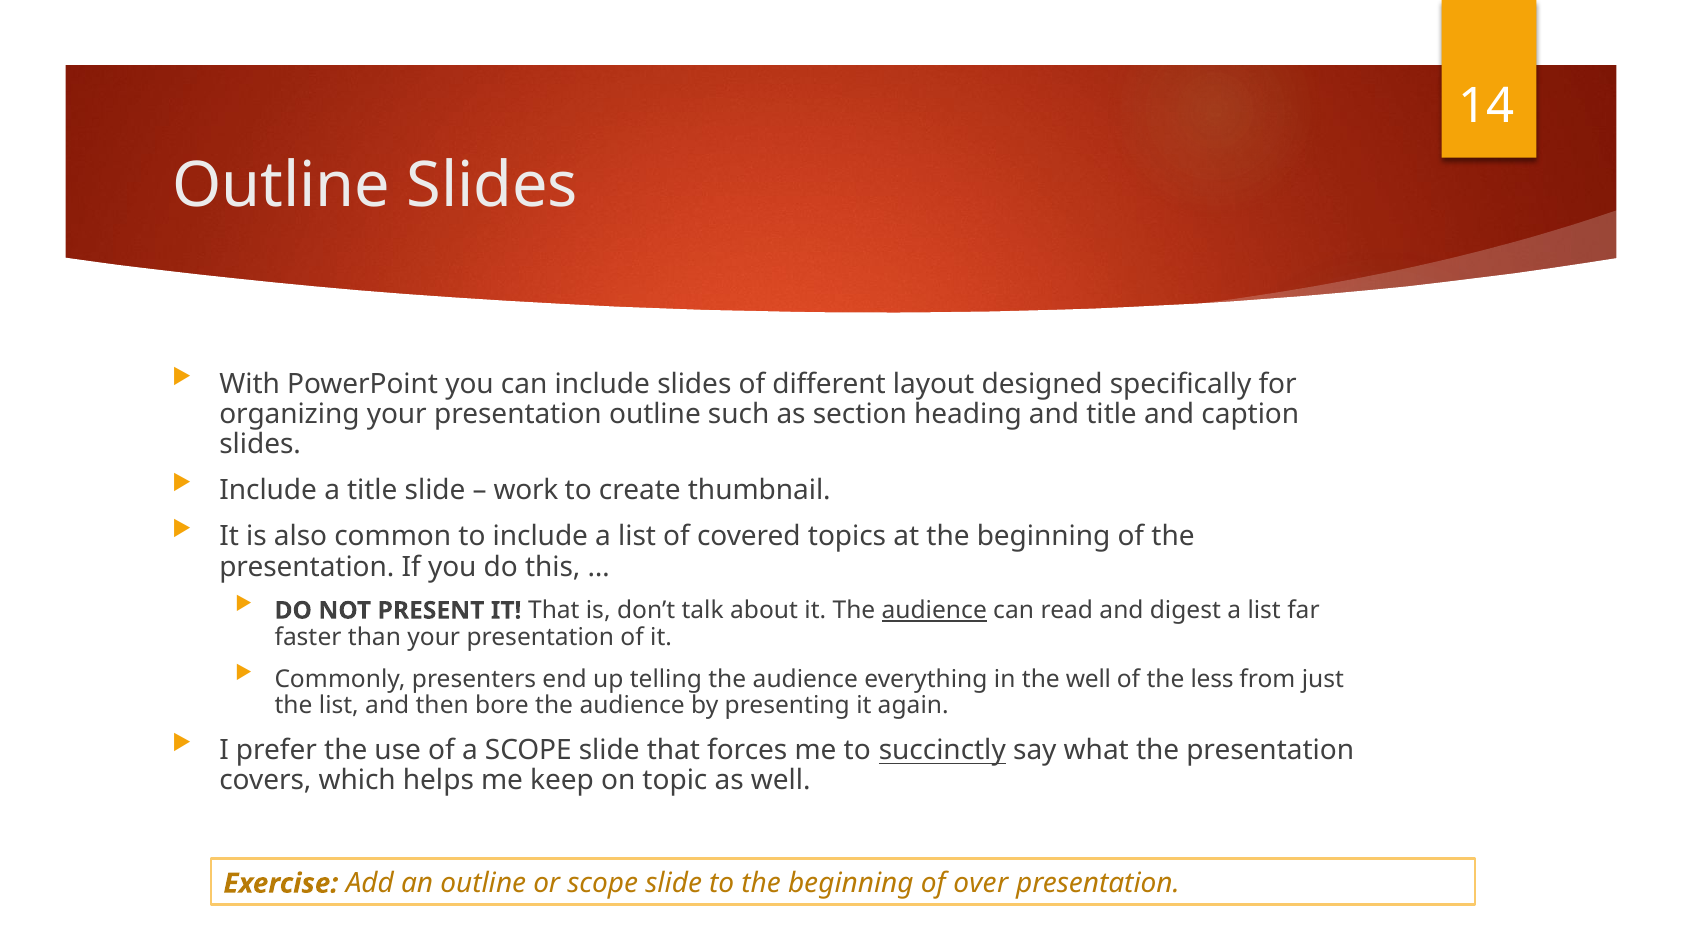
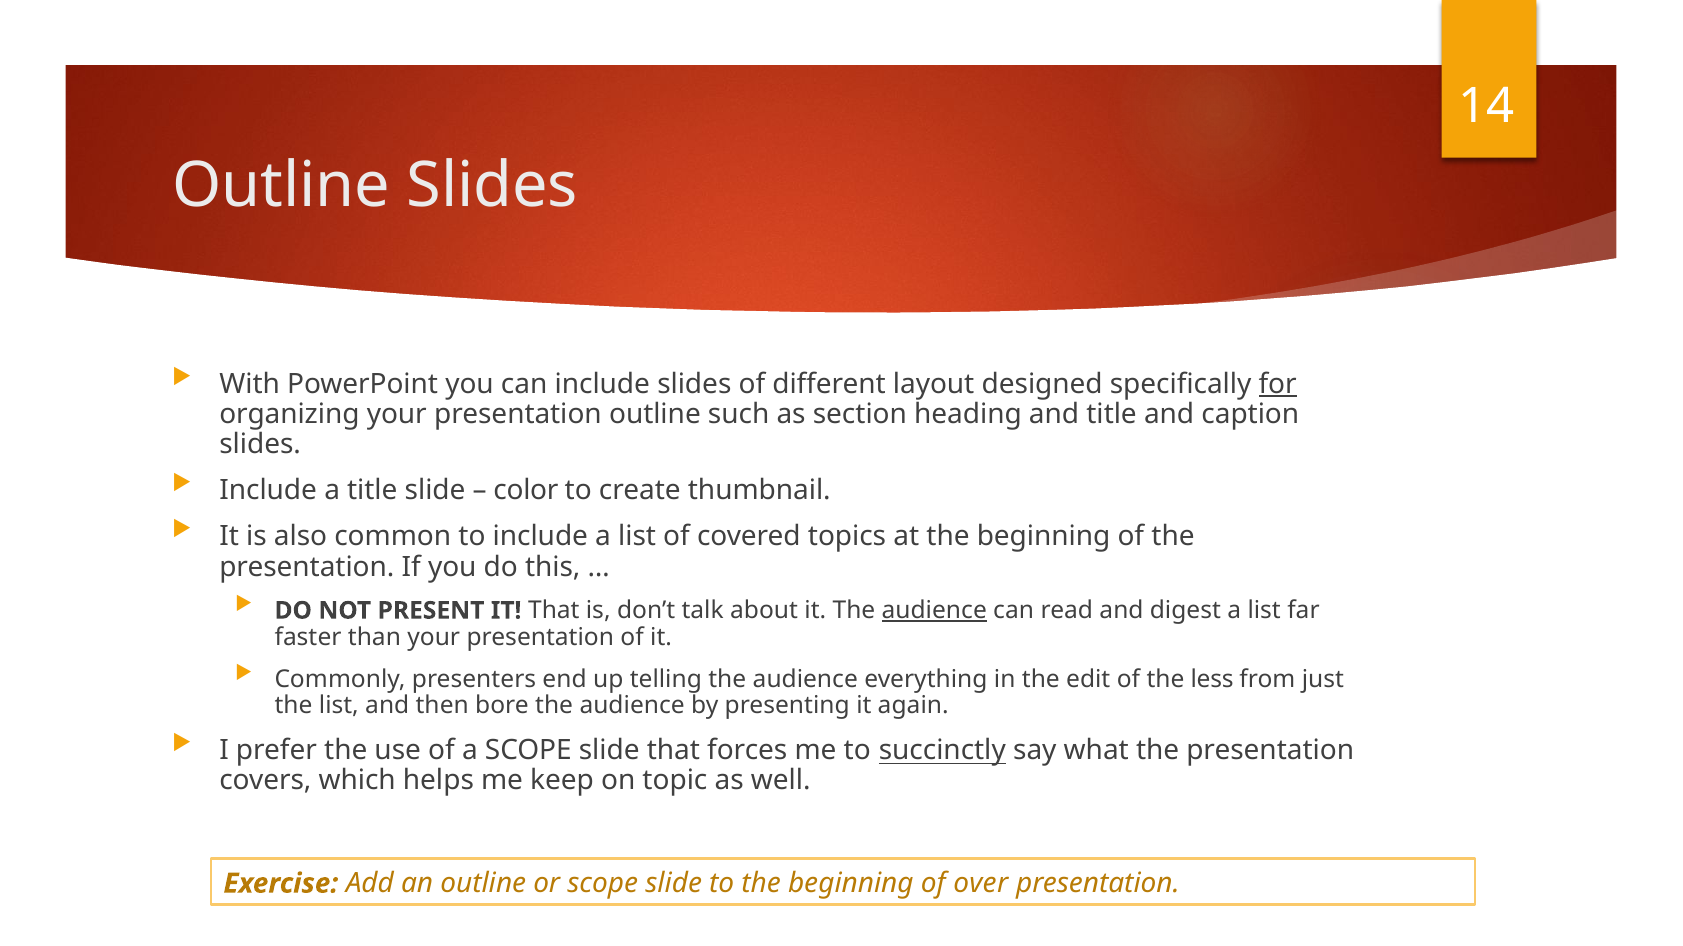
for underline: none -> present (1278, 384)
work: work -> color (526, 491)
the well: well -> edit (1088, 680)
